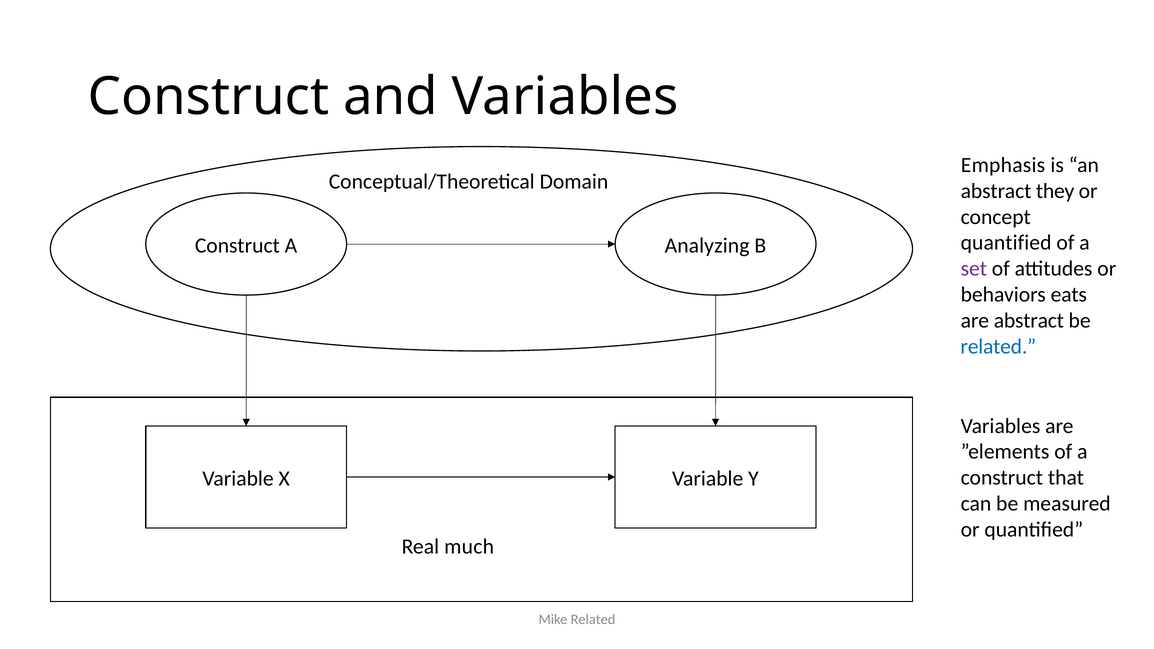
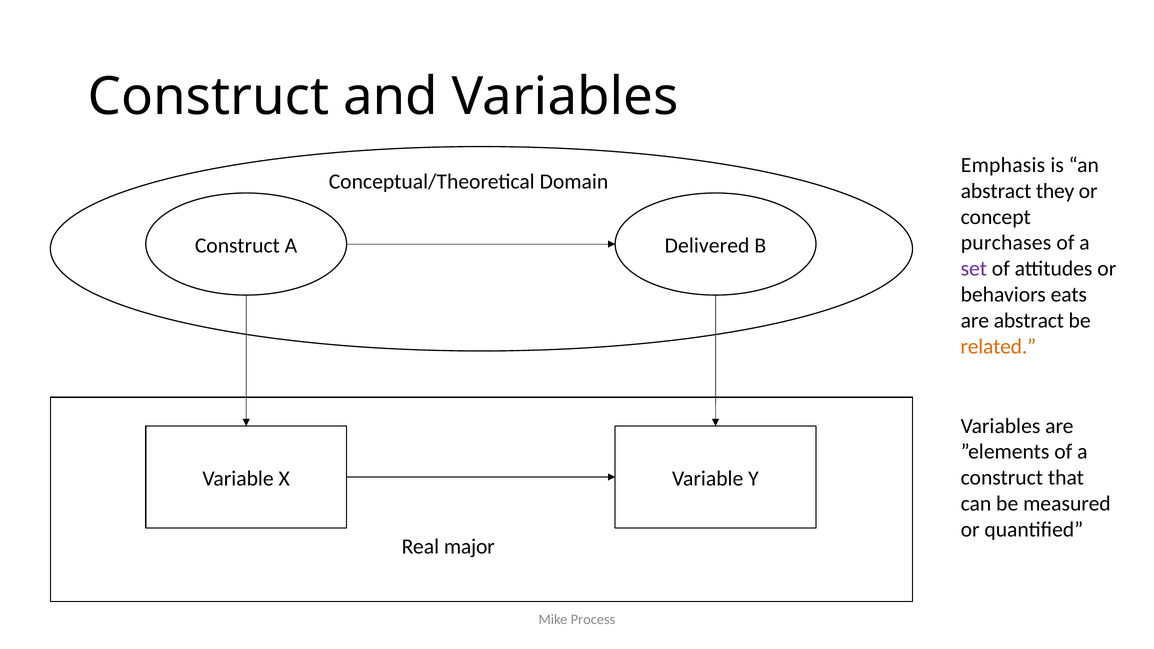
quantified: quantified -> purchases (1006, 243)
Analyzing: Analyzing -> Delivered (707, 246)
related colour: blue -> orange (998, 347)
much: much -> major (469, 547)
Mike Related: Related -> Process (593, 620)
